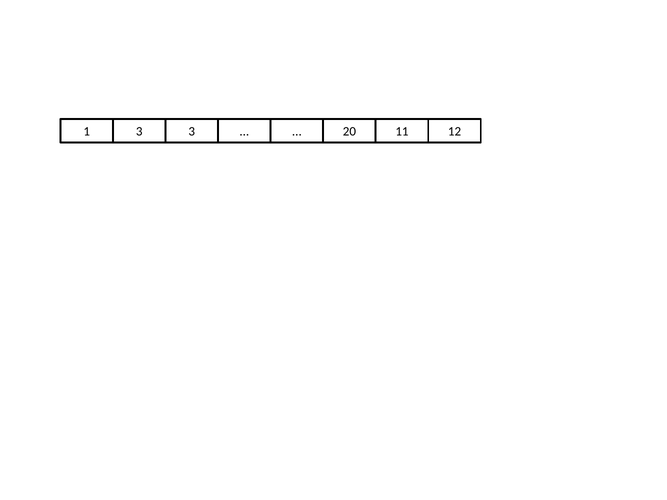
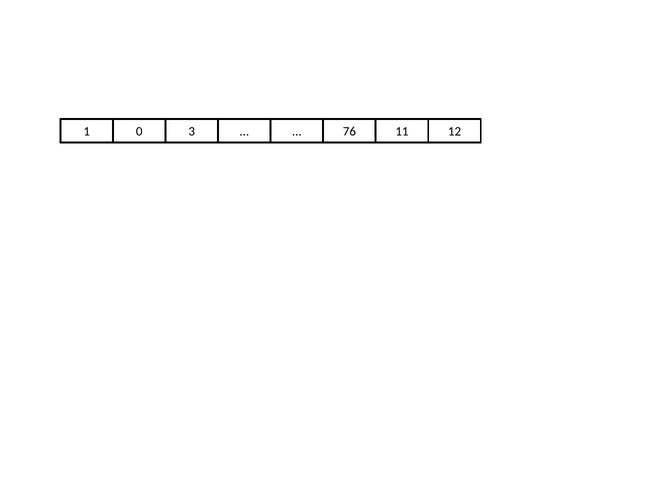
1 3: 3 -> 0 (139, 132)
20: 20 -> 76 (349, 132)
